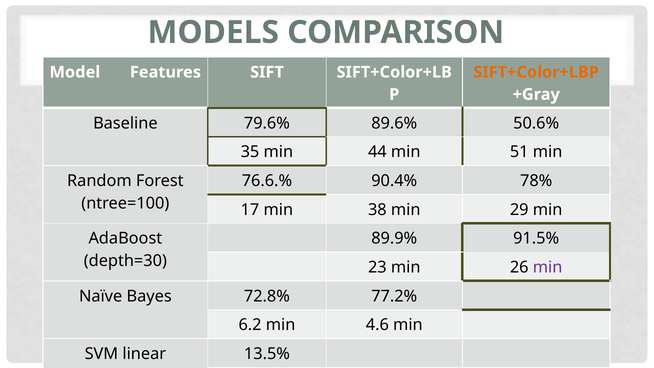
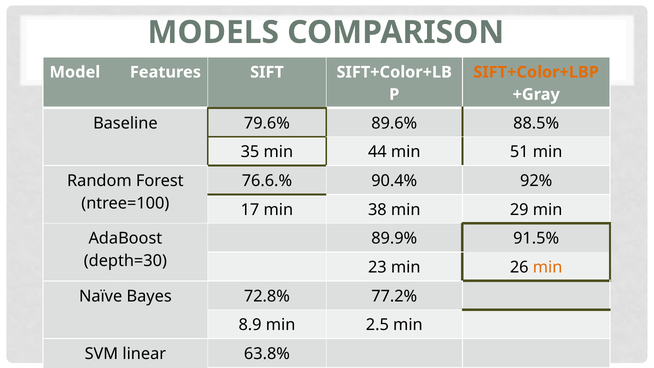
50.6%: 50.6% -> 88.5% (536, 123)
78%: 78% -> 92% (536, 181)
min colour: purple -> orange (548, 267)
6.2: 6.2 -> 8.9 (250, 325)
4.6: 4.6 -> 2.5 (377, 325)
13.5%: 13.5% -> 63.8% (267, 354)
